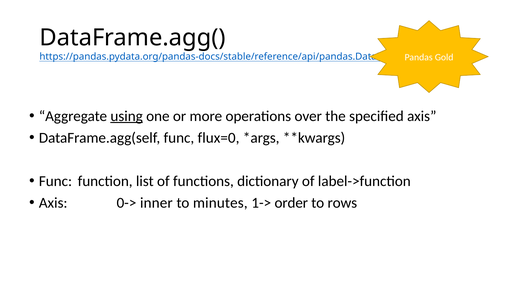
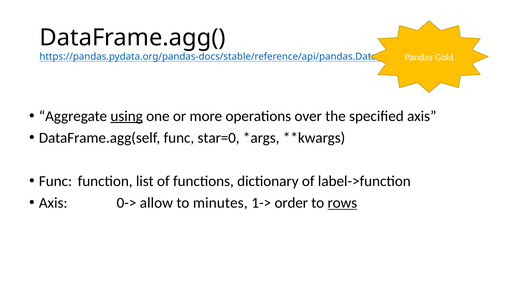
flux=0: flux=0 -> star=0 (219, 138)
inner: inner -> allow (156, 203)
rows underline: none -> present (342, 203)
